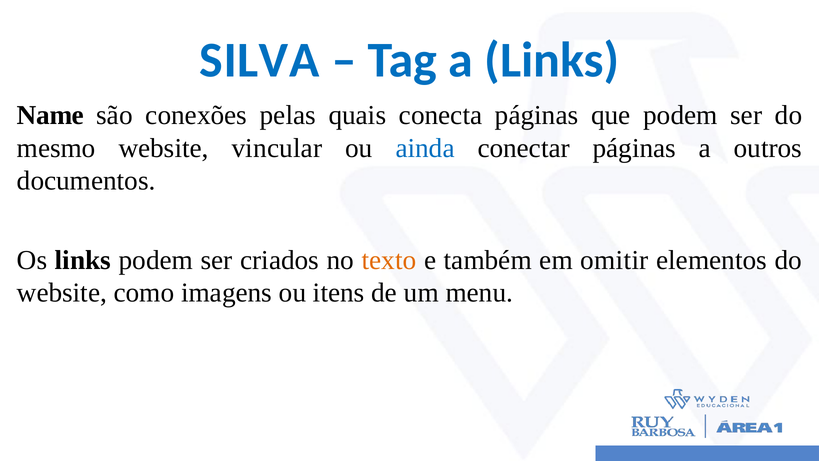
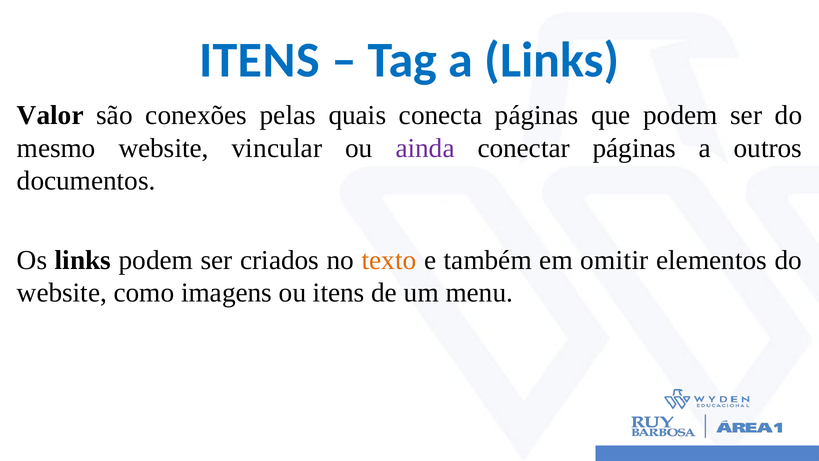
SILVA: SILVA -> ITENS (259, 60)
Name: Name -> Valor (50, 115)
ainda colour: blue -> purple (425, 148)
